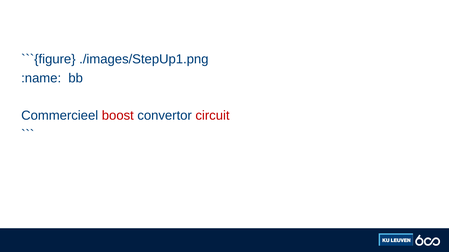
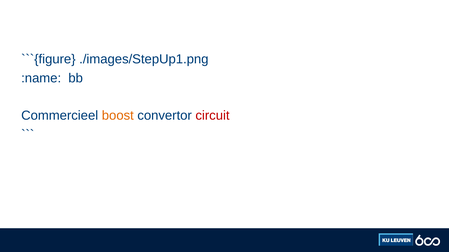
boost colour: red -> orange (118, 116)
